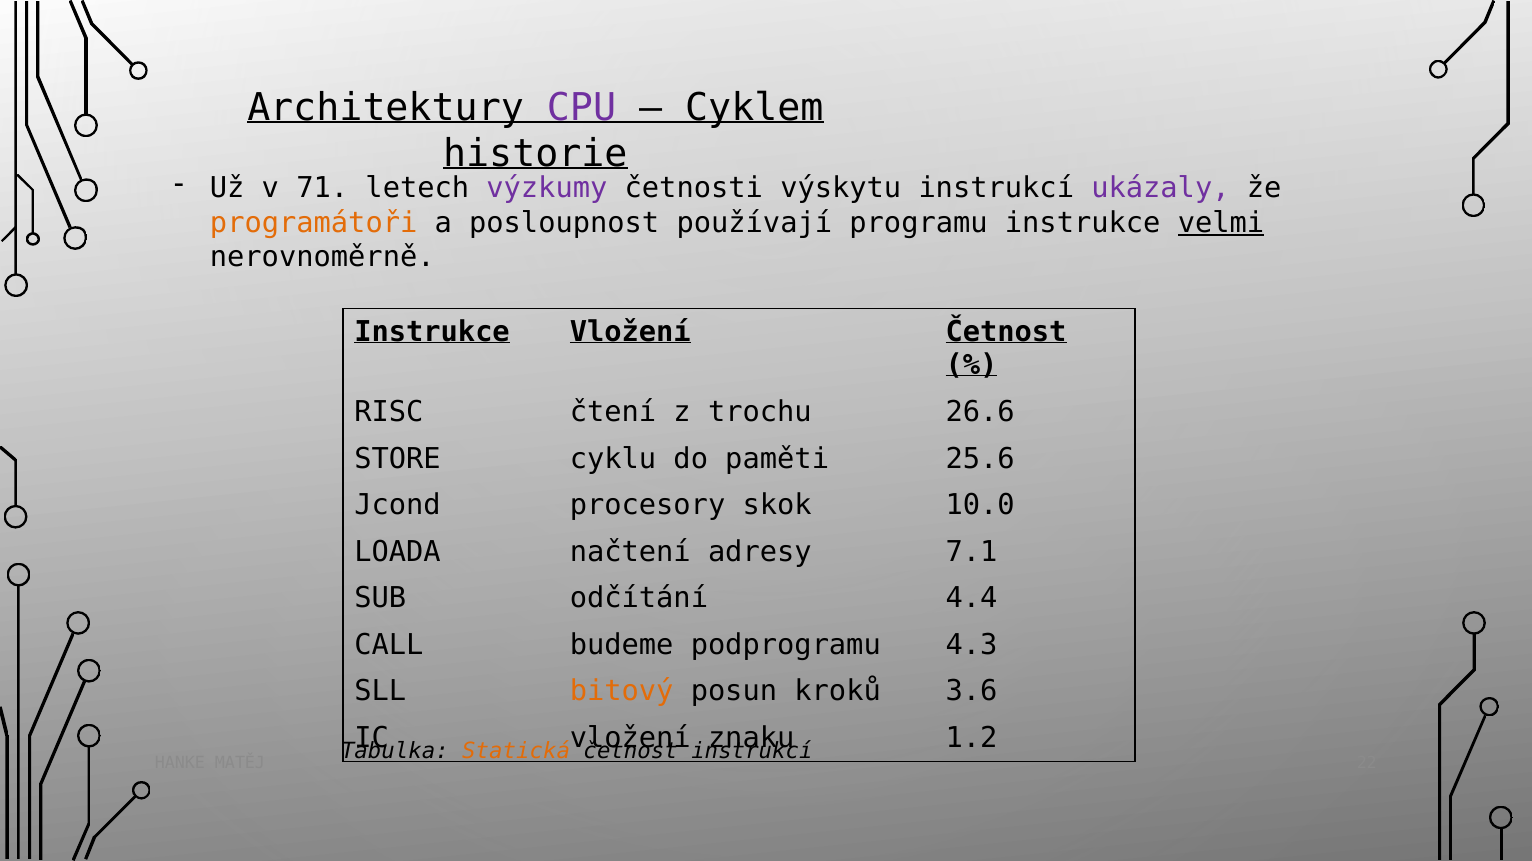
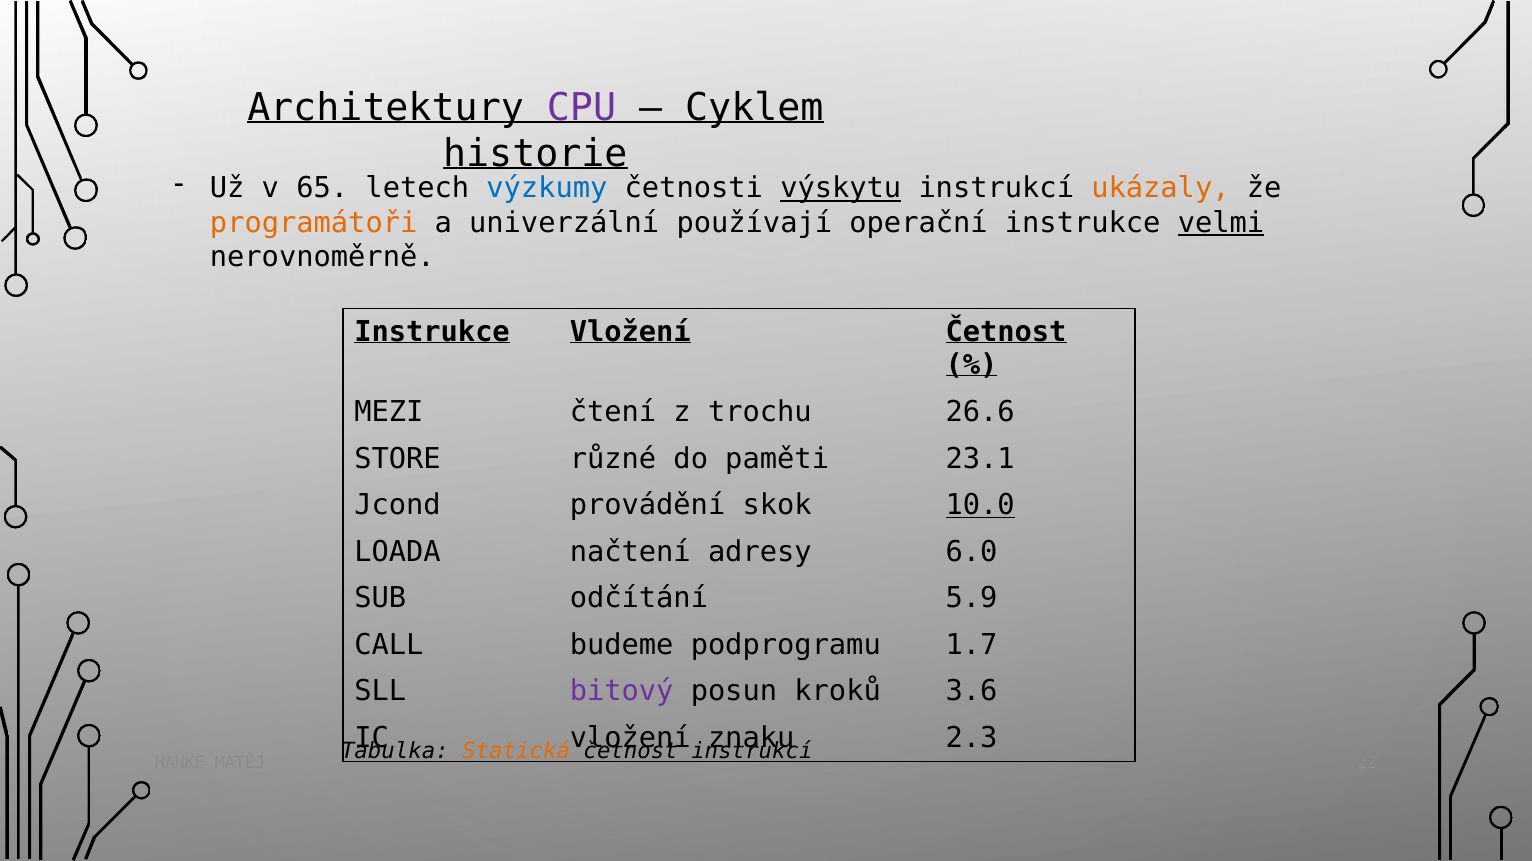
71: 71 -> 65 (322, 189)
výzkumy colour: purple -> blue (547, 189)
výskytu underline: none -> present (841, 189)
ukázaly colour: purple -> orange (1160, 189)
posloupnost: posloupnost -> univerzální (564, 223)
programu: programu -> operační (919, 223)
RISC: RISC -> MEZI (389, 412)
cyklu: cyklu -> různé (613, 459)
25.6: 25.6 -> 23.1 (980, 459)
procesory: procesory -> provádění (648, 506)
10.0 underline: none -> present (980, 506)
7.1: 7.1 -> 6.0 (971, 552)
4.4: 4.4 -> 5.9 (971, 599)
4.3: 4.3 -> 1.7 (971, 645)
bitový colour: orange -> purple (622, 692)
1.2: 1.2 -> 2.3 (971, 738)
